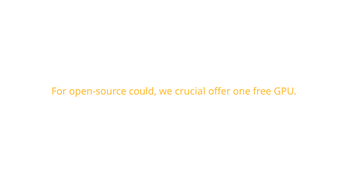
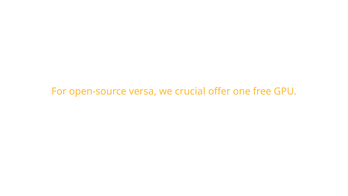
could: could -> versa (143, 91)
